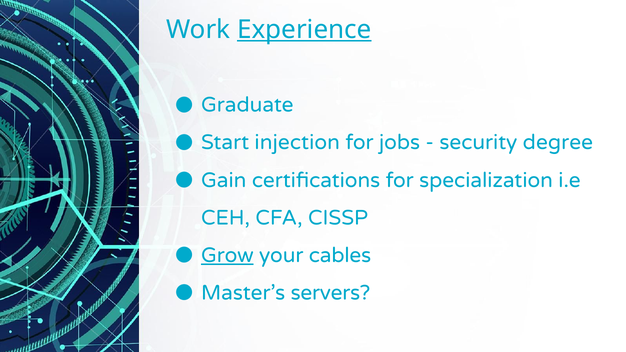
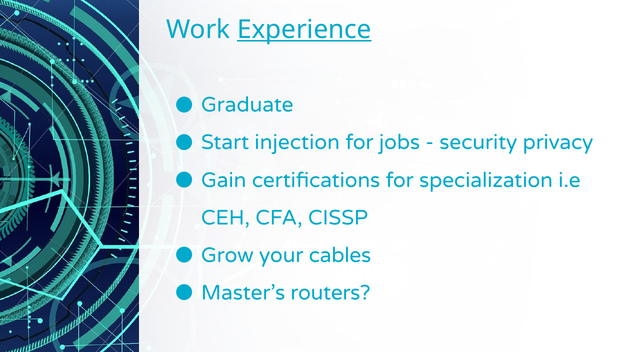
degree: degree -> privacy (558, 143)
Grow underline: present -> none (227, 255)
servers: servers -> routers (330, 293)
